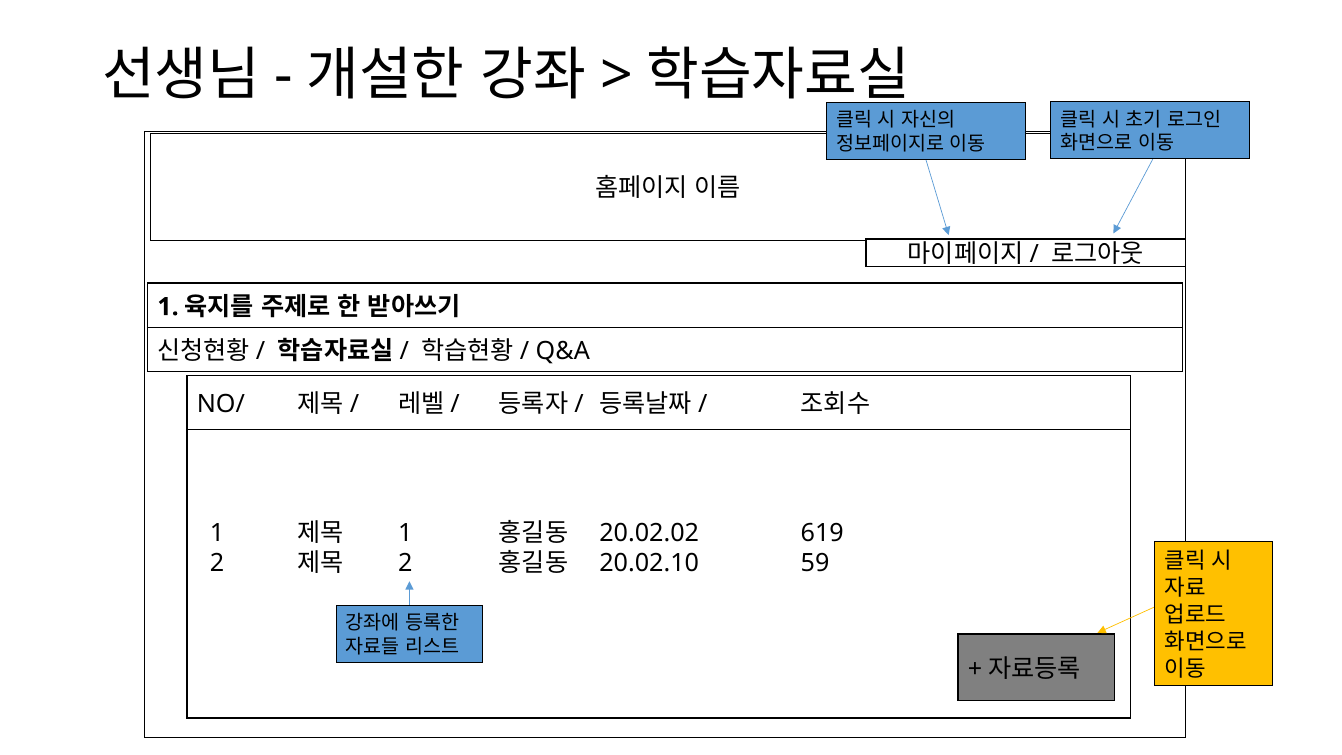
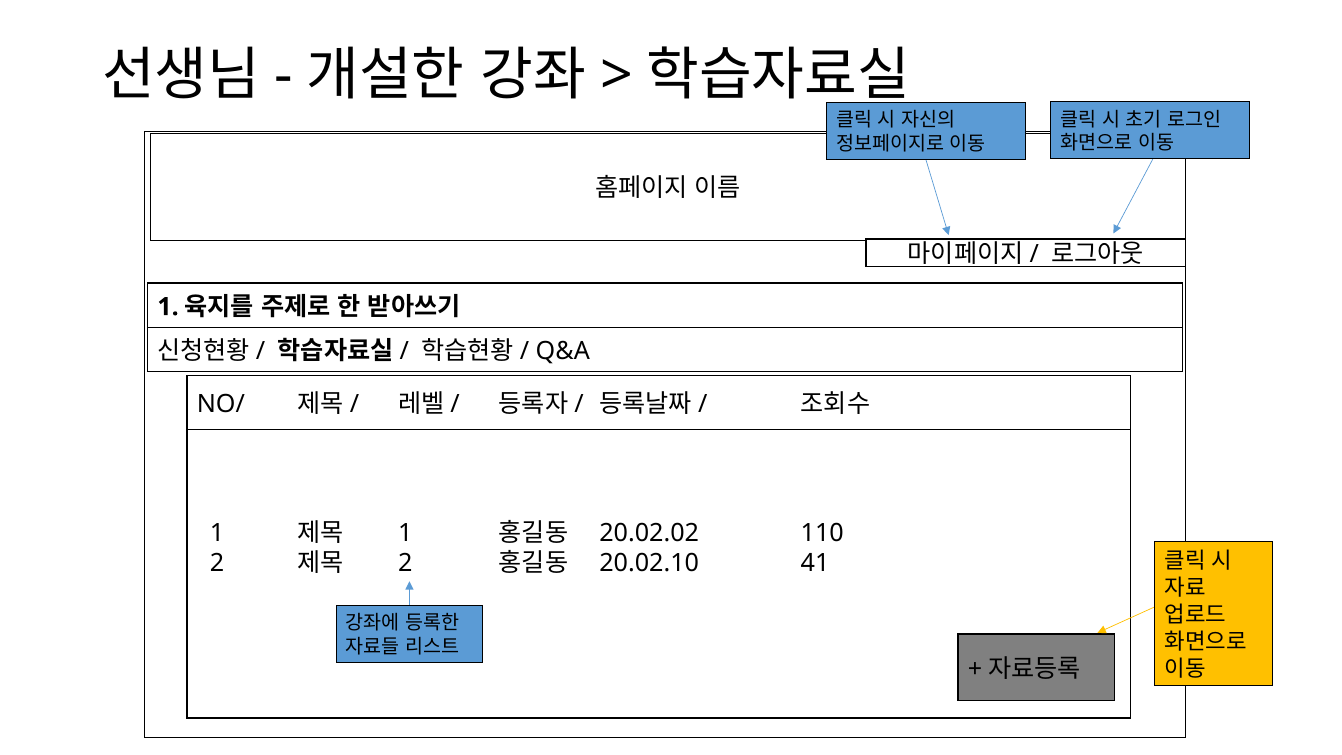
619: 619 -> 110 (822, 533)
59: 59 -> 41 (815, 563)
